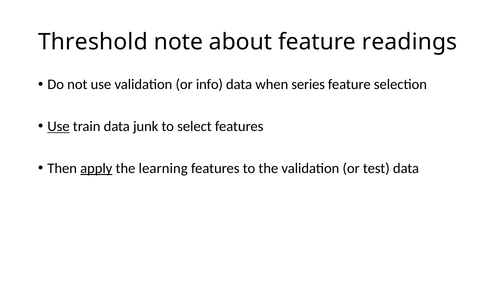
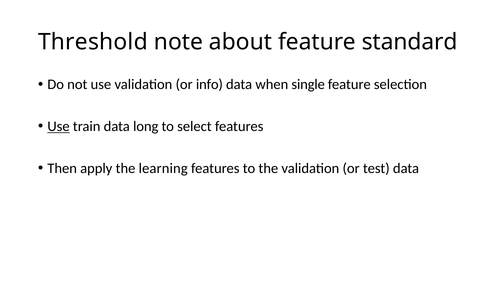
readings: readings -> standard (410, 42)
series: series -> single (308, 84)
junk: junk -> long (146, 126)
apply underline: present -> none (96, 168)
